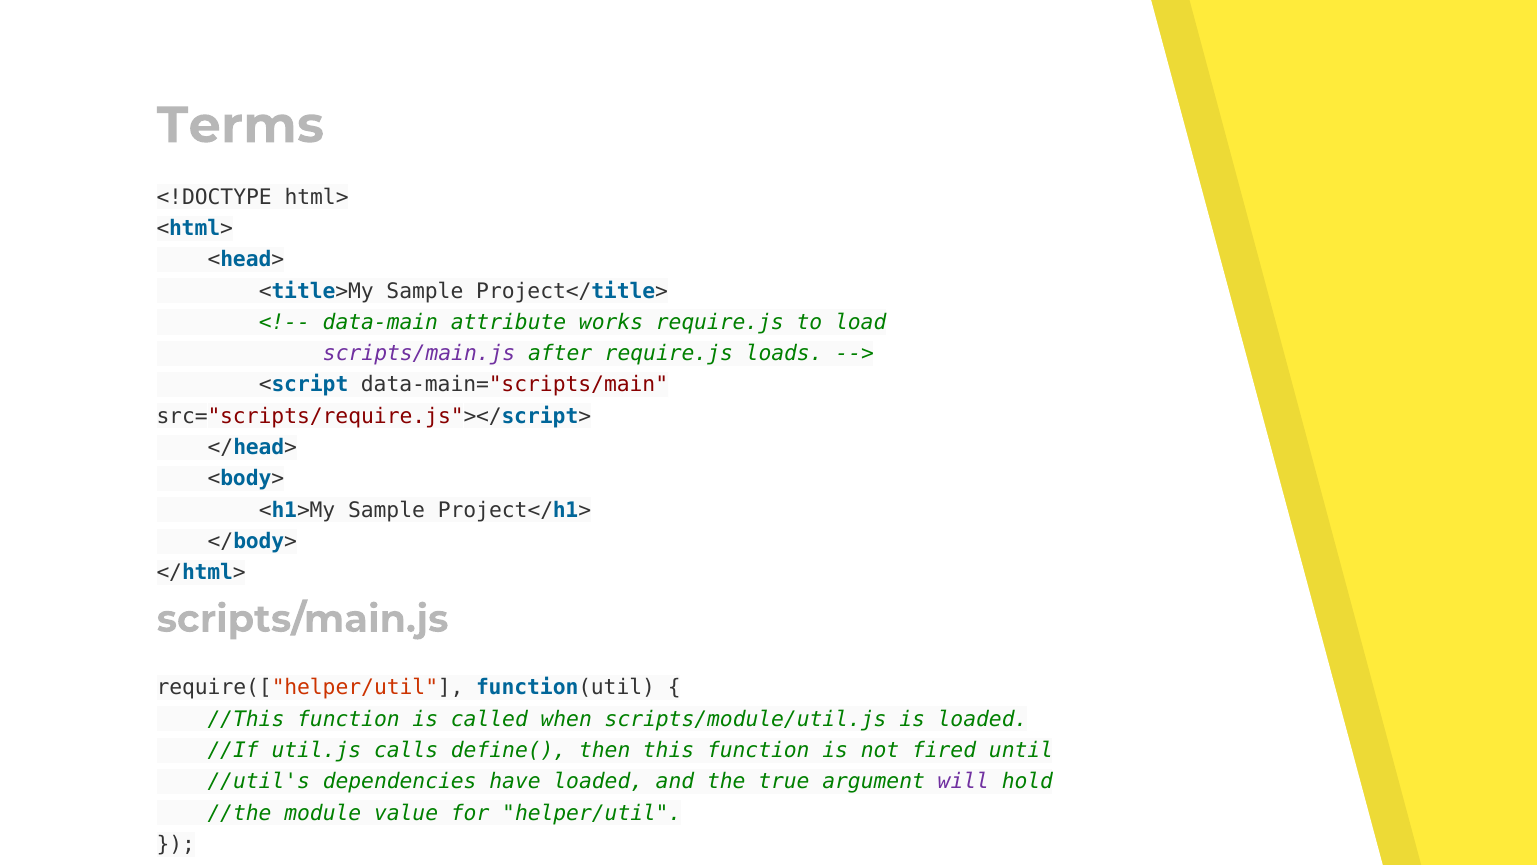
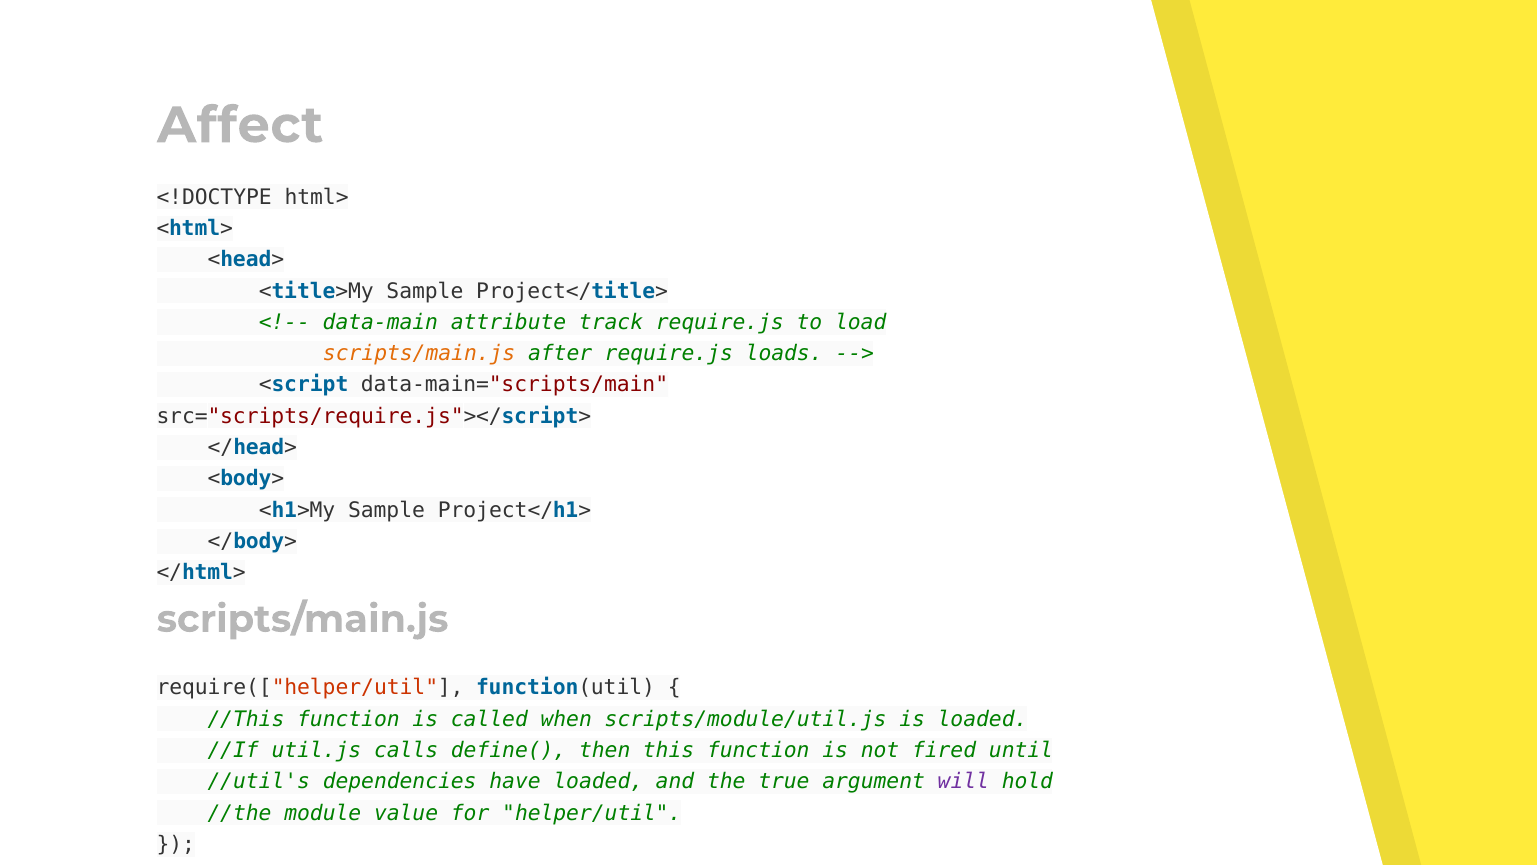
Terms: Terms -> Affect (240, 125)
works: works -> track (611, 322)
scripts/main.js colour: purple -> orange (419, 353)
